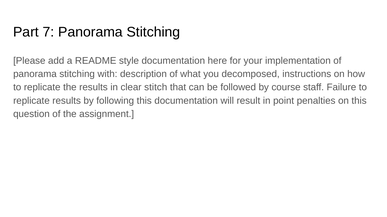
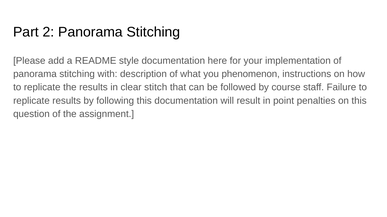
7: 7 -> 2 (49, 32)
decomposed: decomposed -> phenomenon (251, 74)
